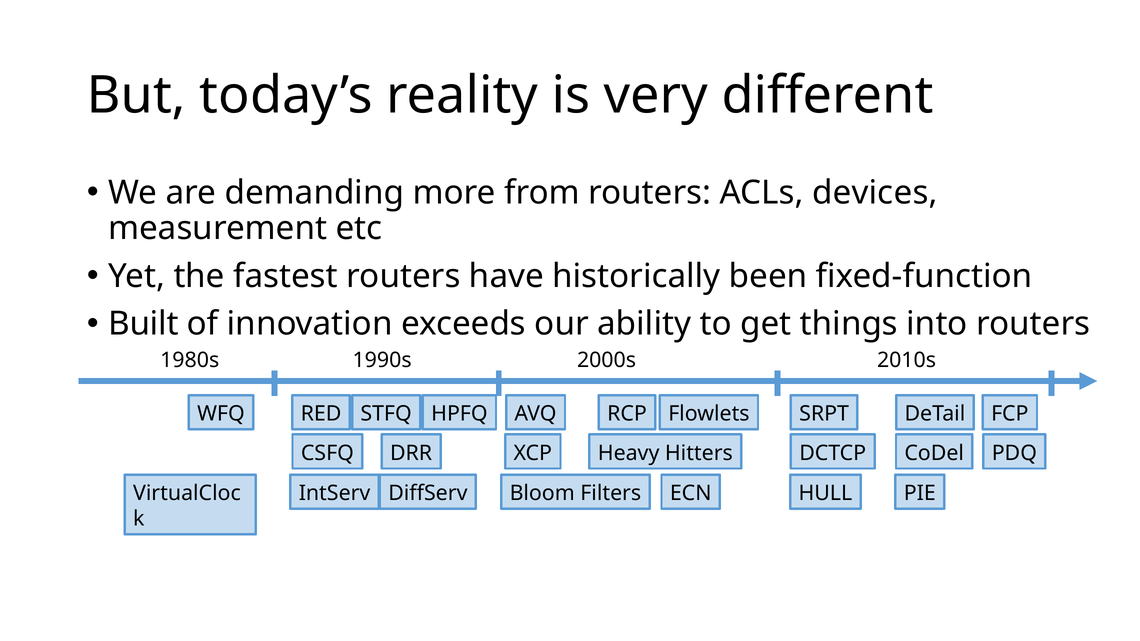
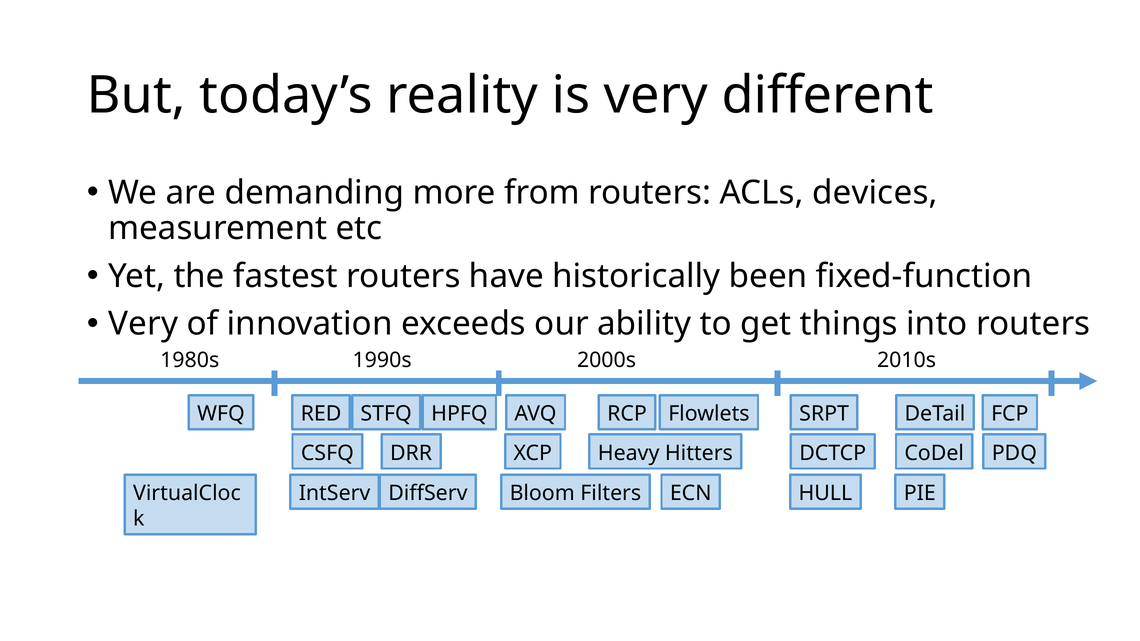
Built: Built -> Very (143, 324)
